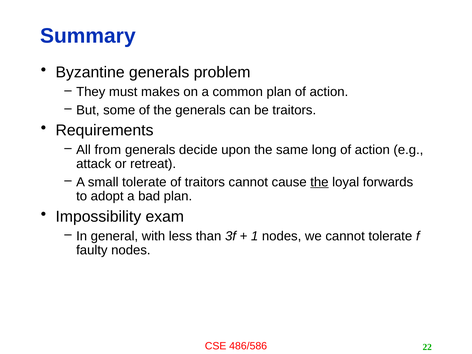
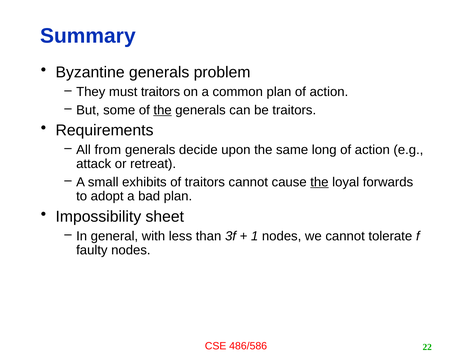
must makes: makes -> traitors (160, 92)
the underline: none -> present (163, 110)
small tolerate: tolerate -> exhibits (144, 182)
exam: exam -> sheet (165, 217)
